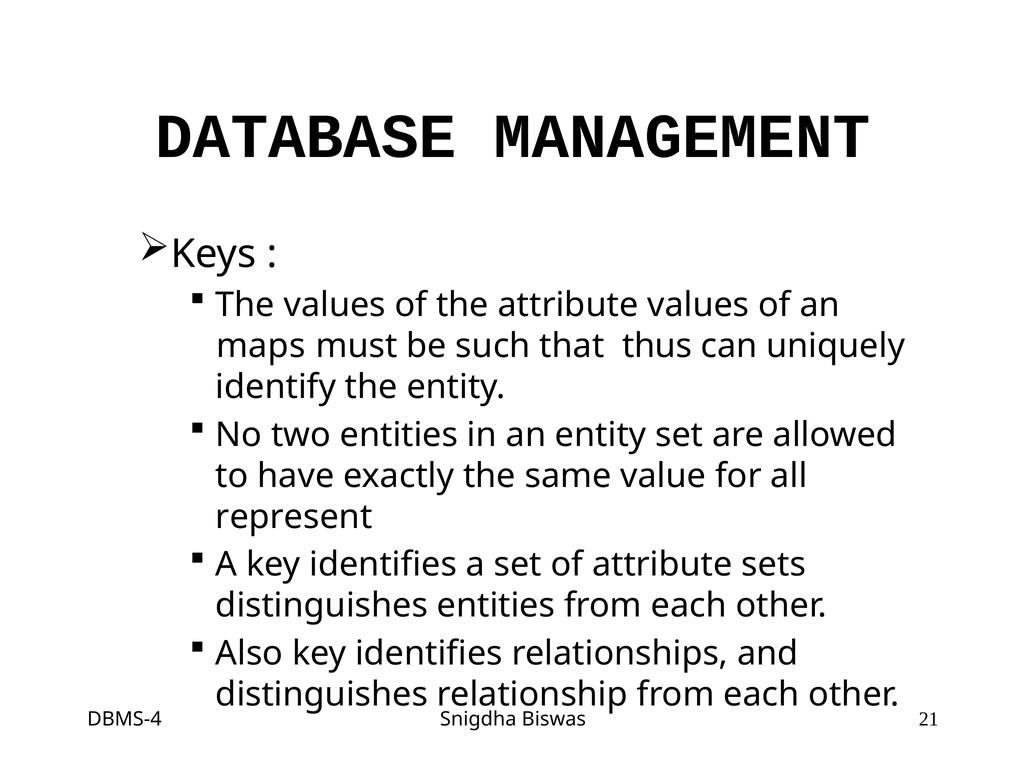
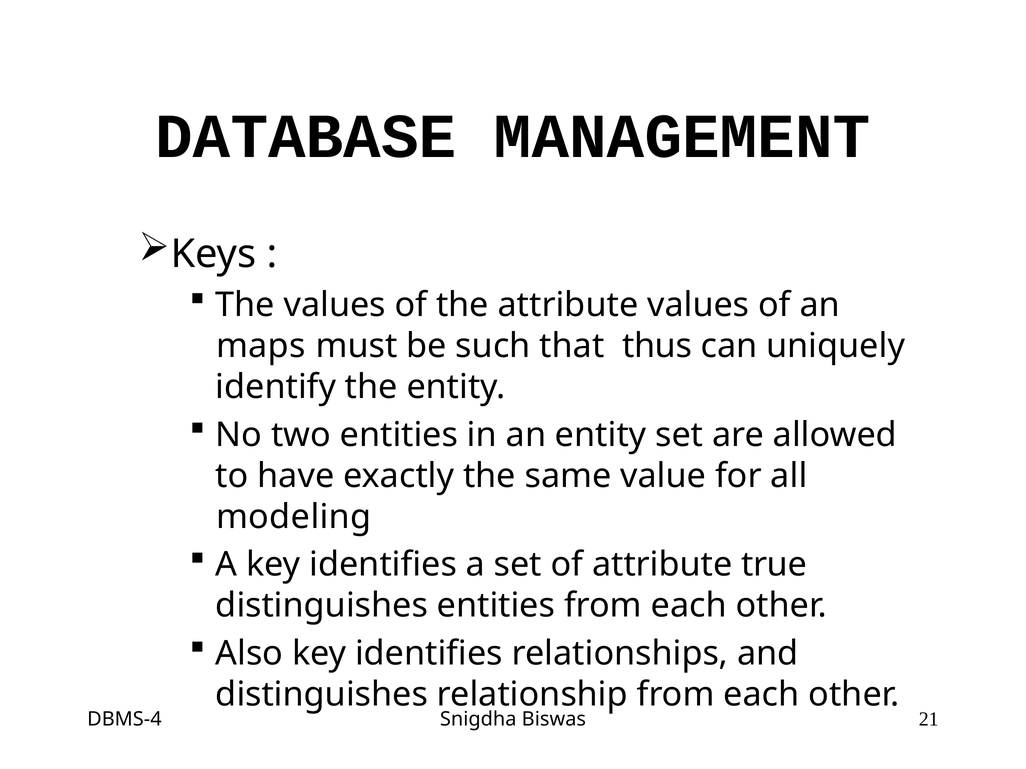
represent: represent -> modeling (294, 517)
sets: sets -> true (774, 565)
